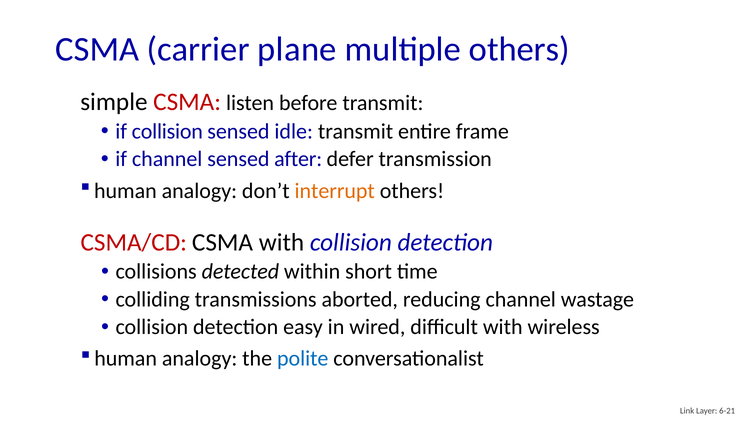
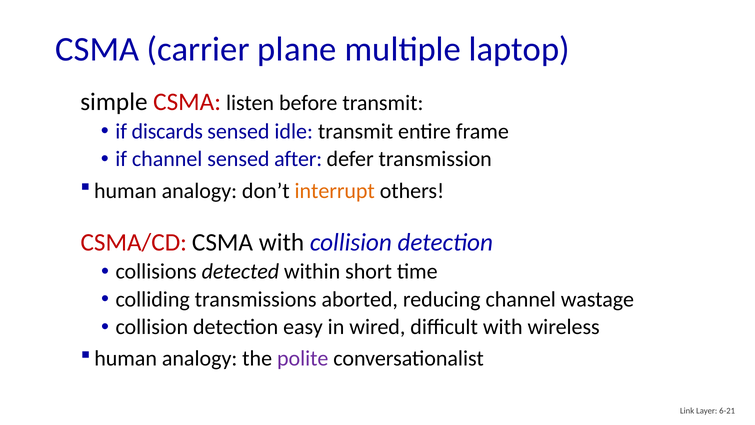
multiple others: others -> laptop (519, 49)
if collision: collision -> discards (167, 131)
polite colour: blue -> purple (303, 358)
